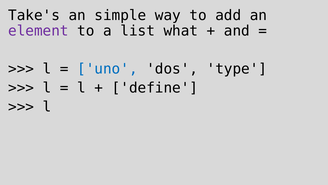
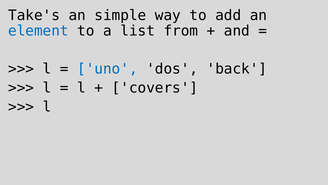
element colour: purple -> blue (38, 31)
what: what -> from (181, 31)
type: type -> back (237, 69)
define: define -> covers (155, 88)
